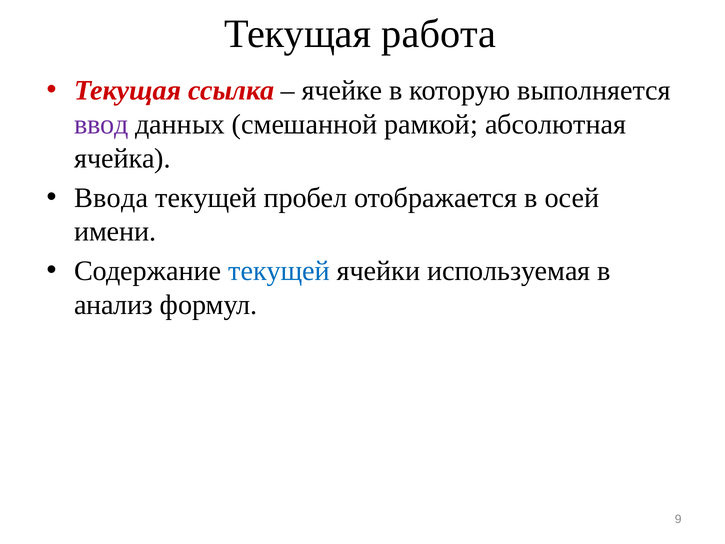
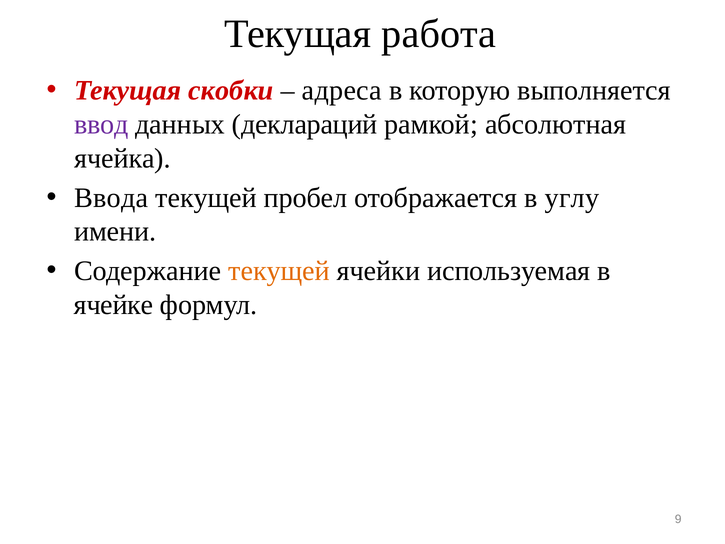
ссылка: ссылка -> скобки (231, 90)
ячейке: ячейке -> адреса (342, 90)
смешанной: смешанной -> деклараций (305, 124)
осей: осей -> углу (572, 198)
текущей colour: blue -> orange (279, 271)
анализ: анализ -> ячейке (114, 305)
